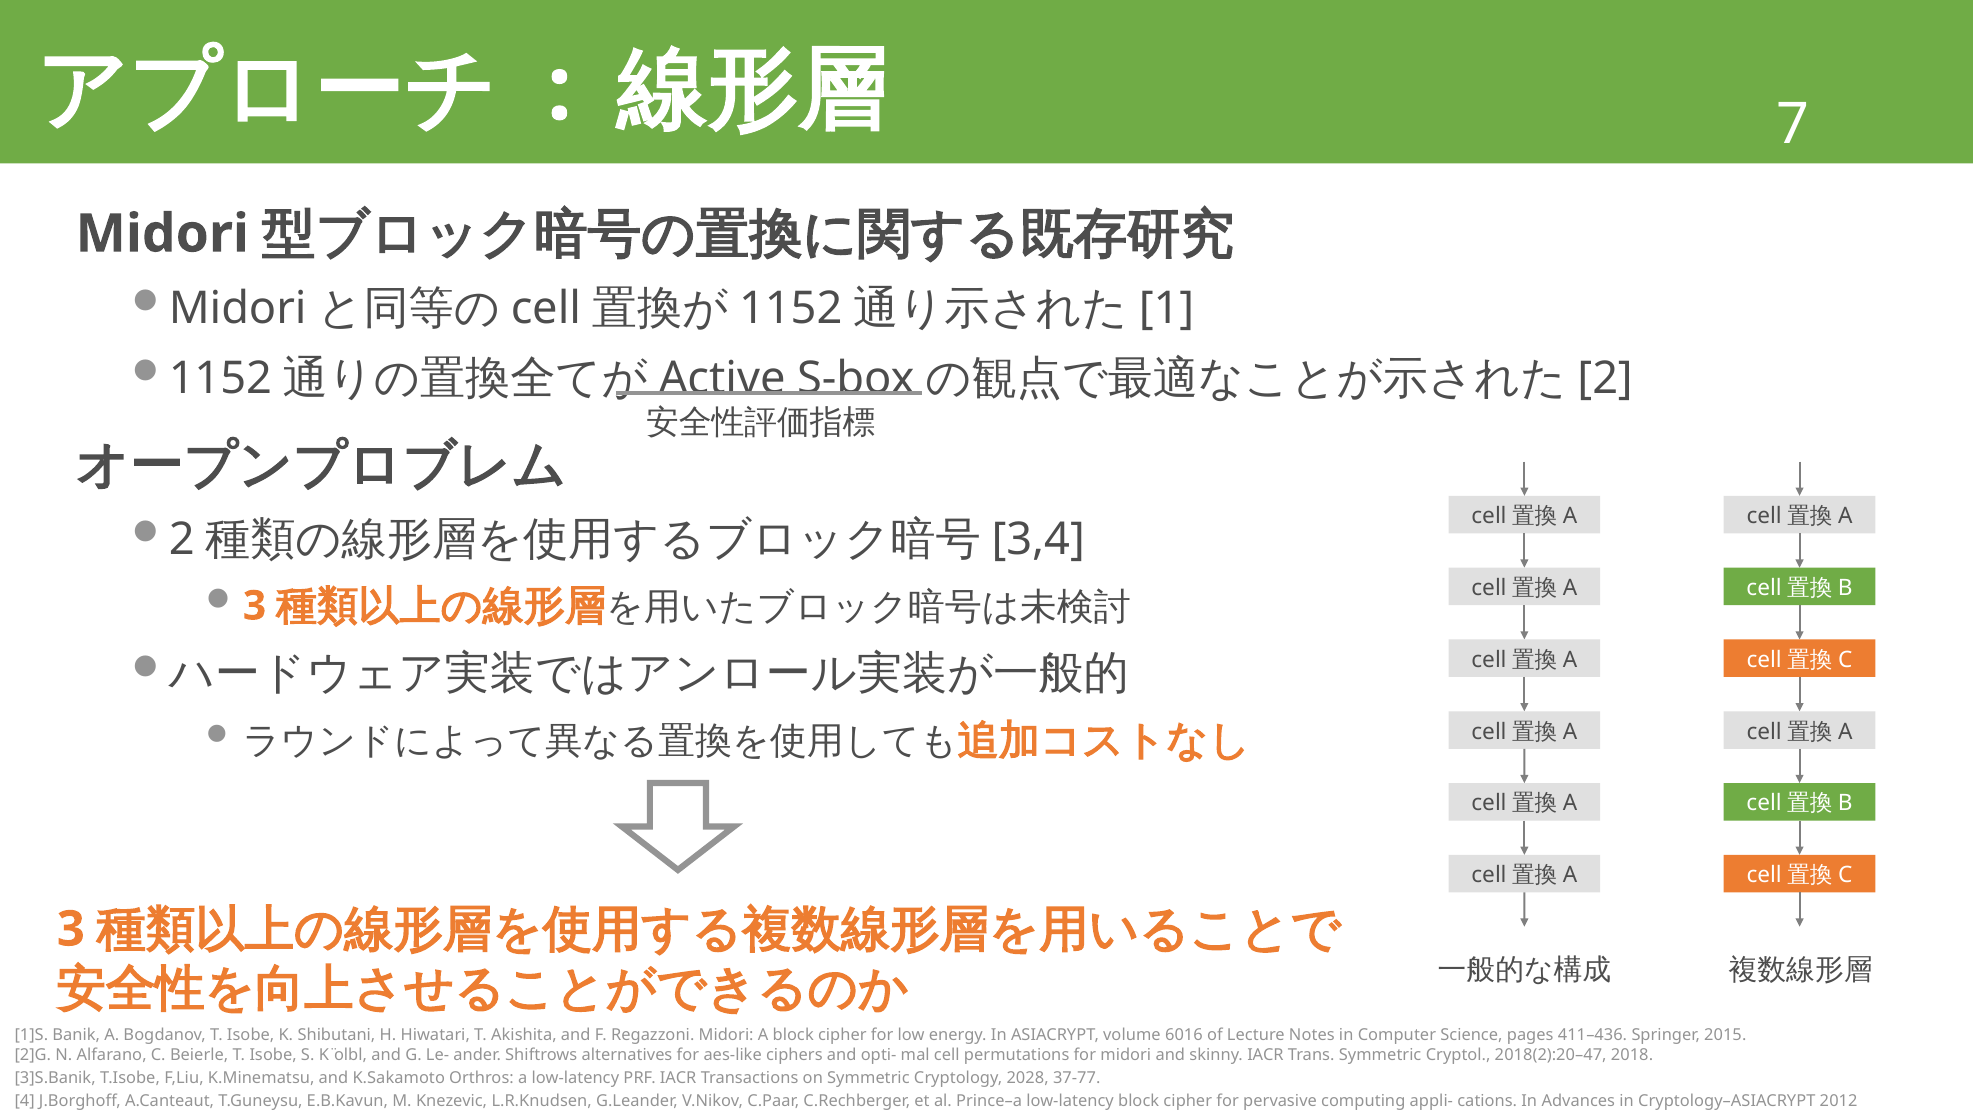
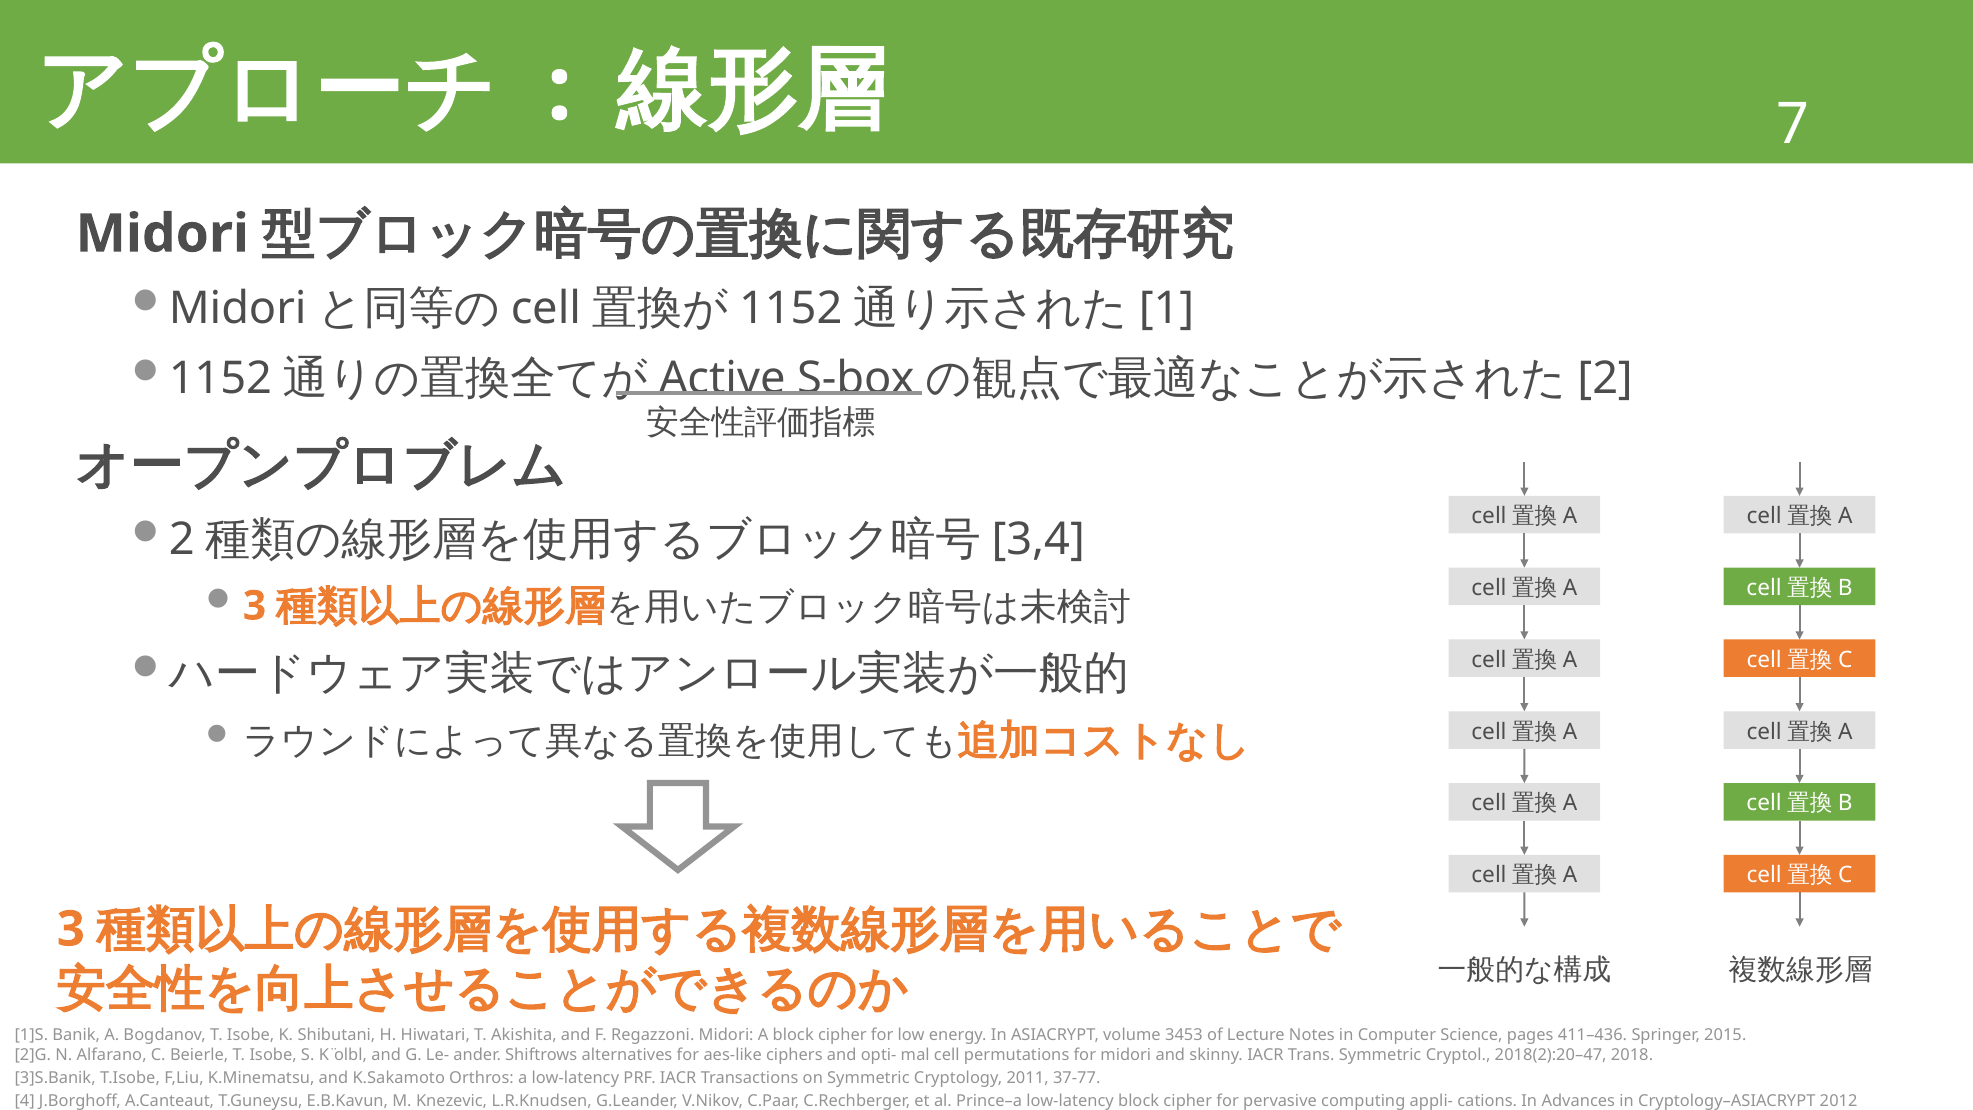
6016: 6016 -> 3453 (1184, 1035)
2028: 2028 -> 2011 (1028, 1078)
